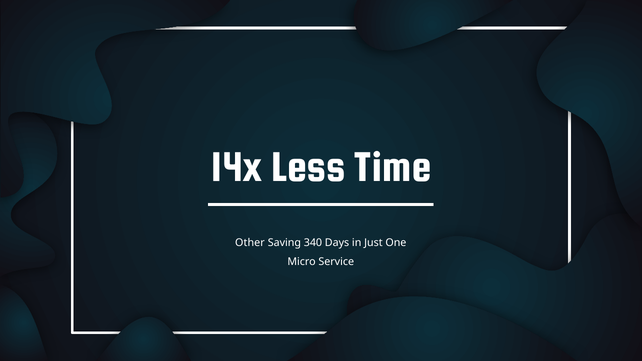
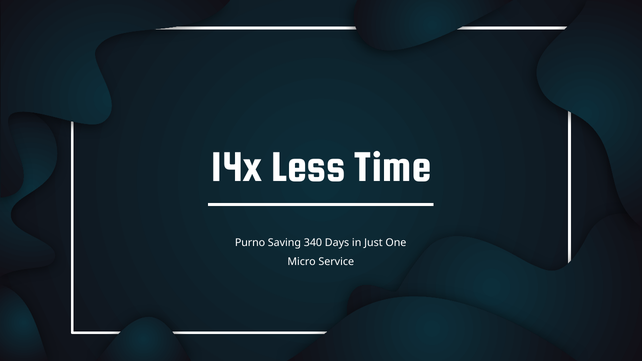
Other: Other -> Purno (250, 243)
